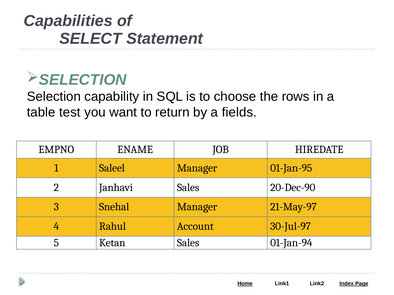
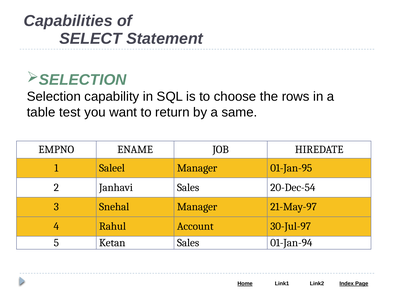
fields: fields -> same (239, 113)
20-Dec-90: 20-Dec-90 -> 20-Dec-54 (293, 188)
